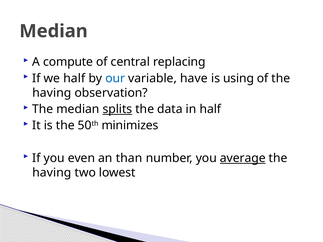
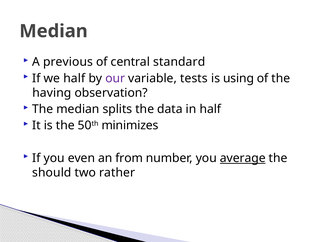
compute: compute -> previous (68, 62)
replacing: replacing -> standard (179, 62)
our colour: blue -> purple (115, 78)
have: have -> tests (194, 78)
splits underline: present -> none (117, 109)
than: than -> from (129, 158)
having: having -> should (52, 173)
lowest: lowest -> rather (117, 173)
